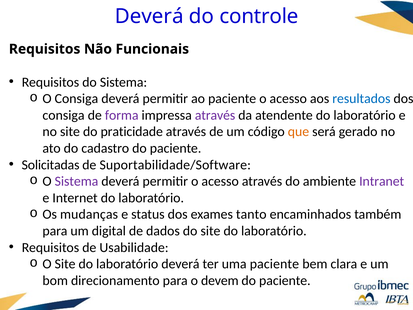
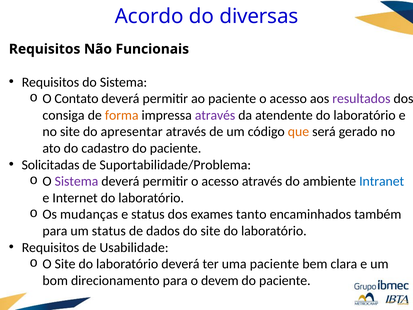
Deverá: Deverá -> Acordo (149, 16)
controle: controle -> diversas (259, 16)
O Consiga: Consiga -> Contato (77, 99)
resultados colour: blue -> purple (361, 99)
forma colour: purple -> orange (122, 115)
praticidade: praticidade -> apresentar (132, 132)
Suportabilidade/Software: Suportabilidade/Software -> Suportabilidade/Problema (175, 165)
Intranet colour: purple -> blue (382, 181)
um digital: digital -> status (109, 231)
